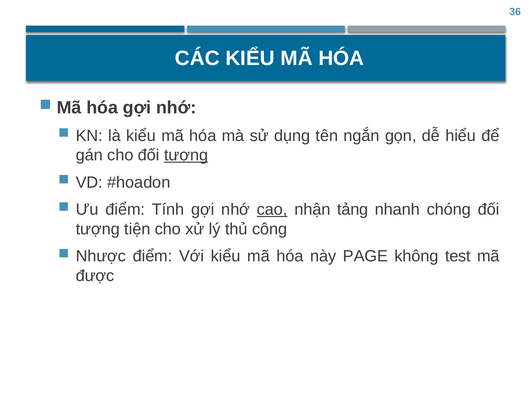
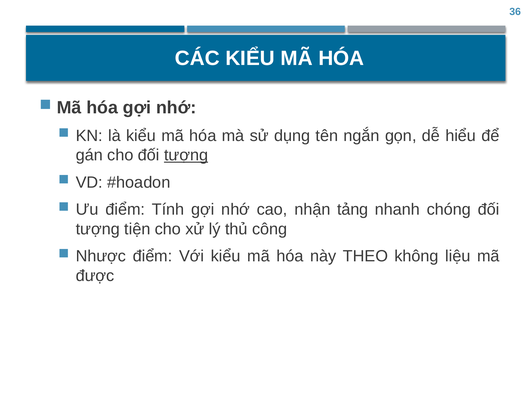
cao underline: present -> none (272, 210)
PAGE: PAGE -> THEO (365, 256)
test: test -> liệu (458, 256)
